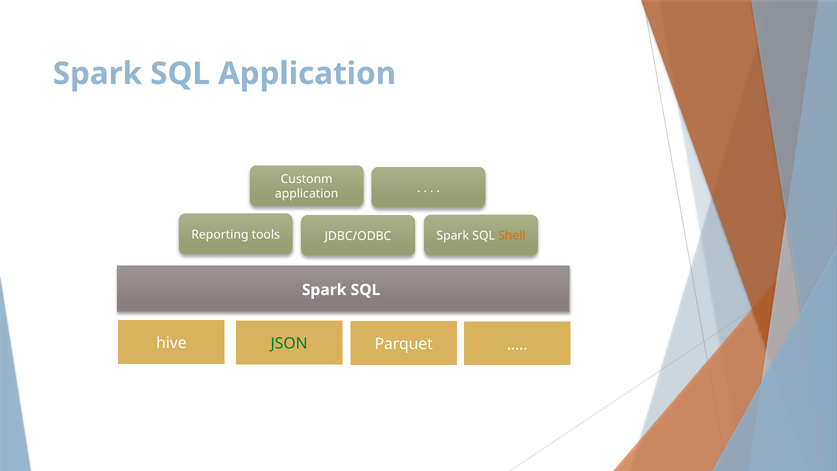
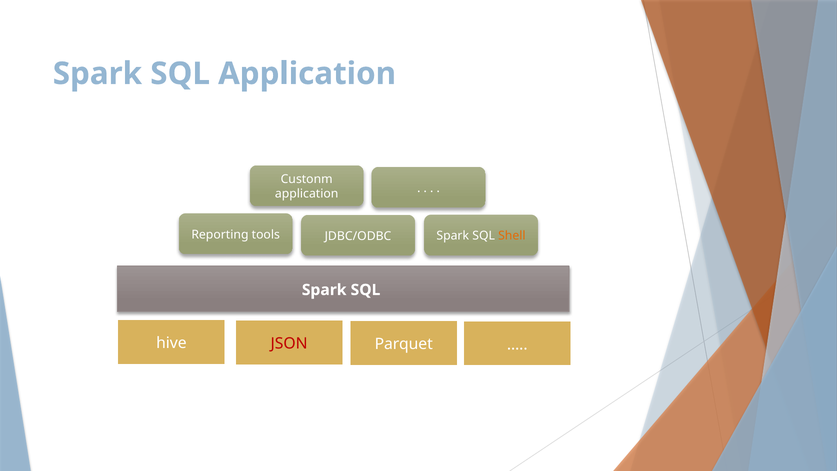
JSON colour: green -> red (289, 343)
